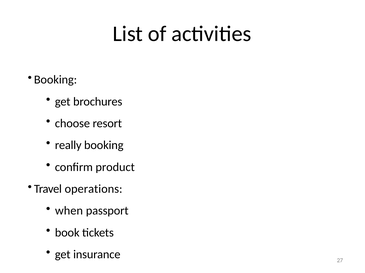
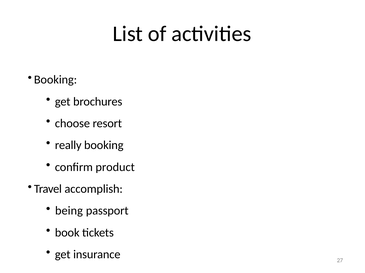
operations: operations -> accomplish (94, 189)
when: when -> being (69, 211)
